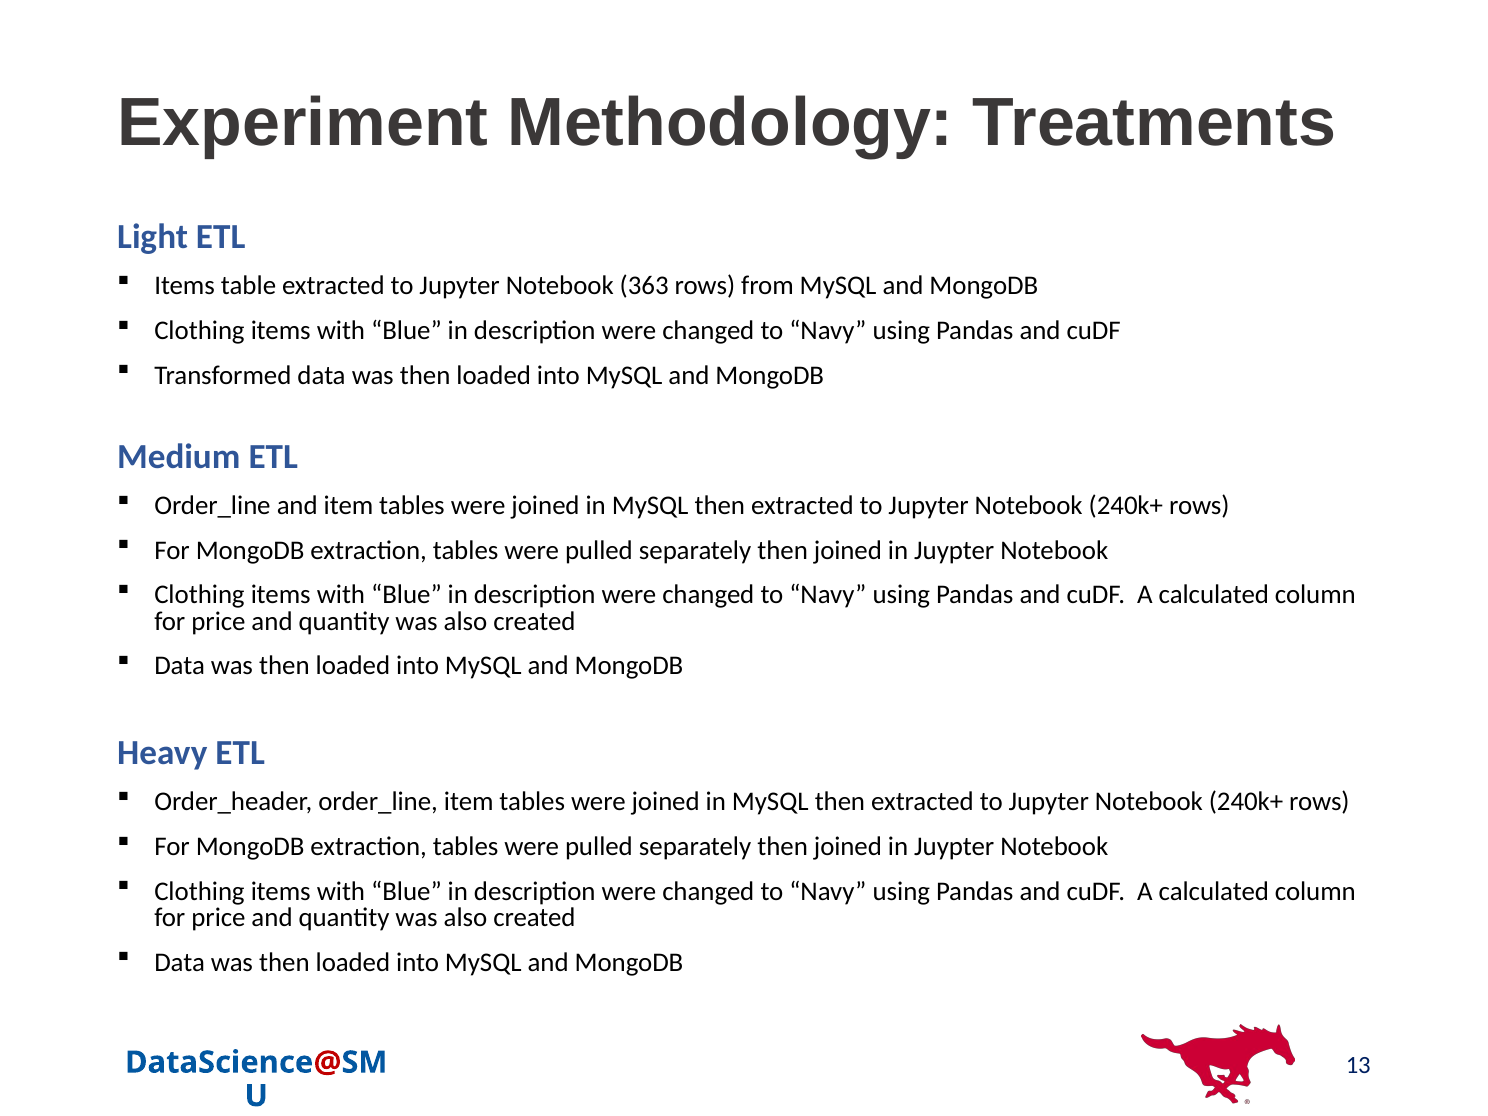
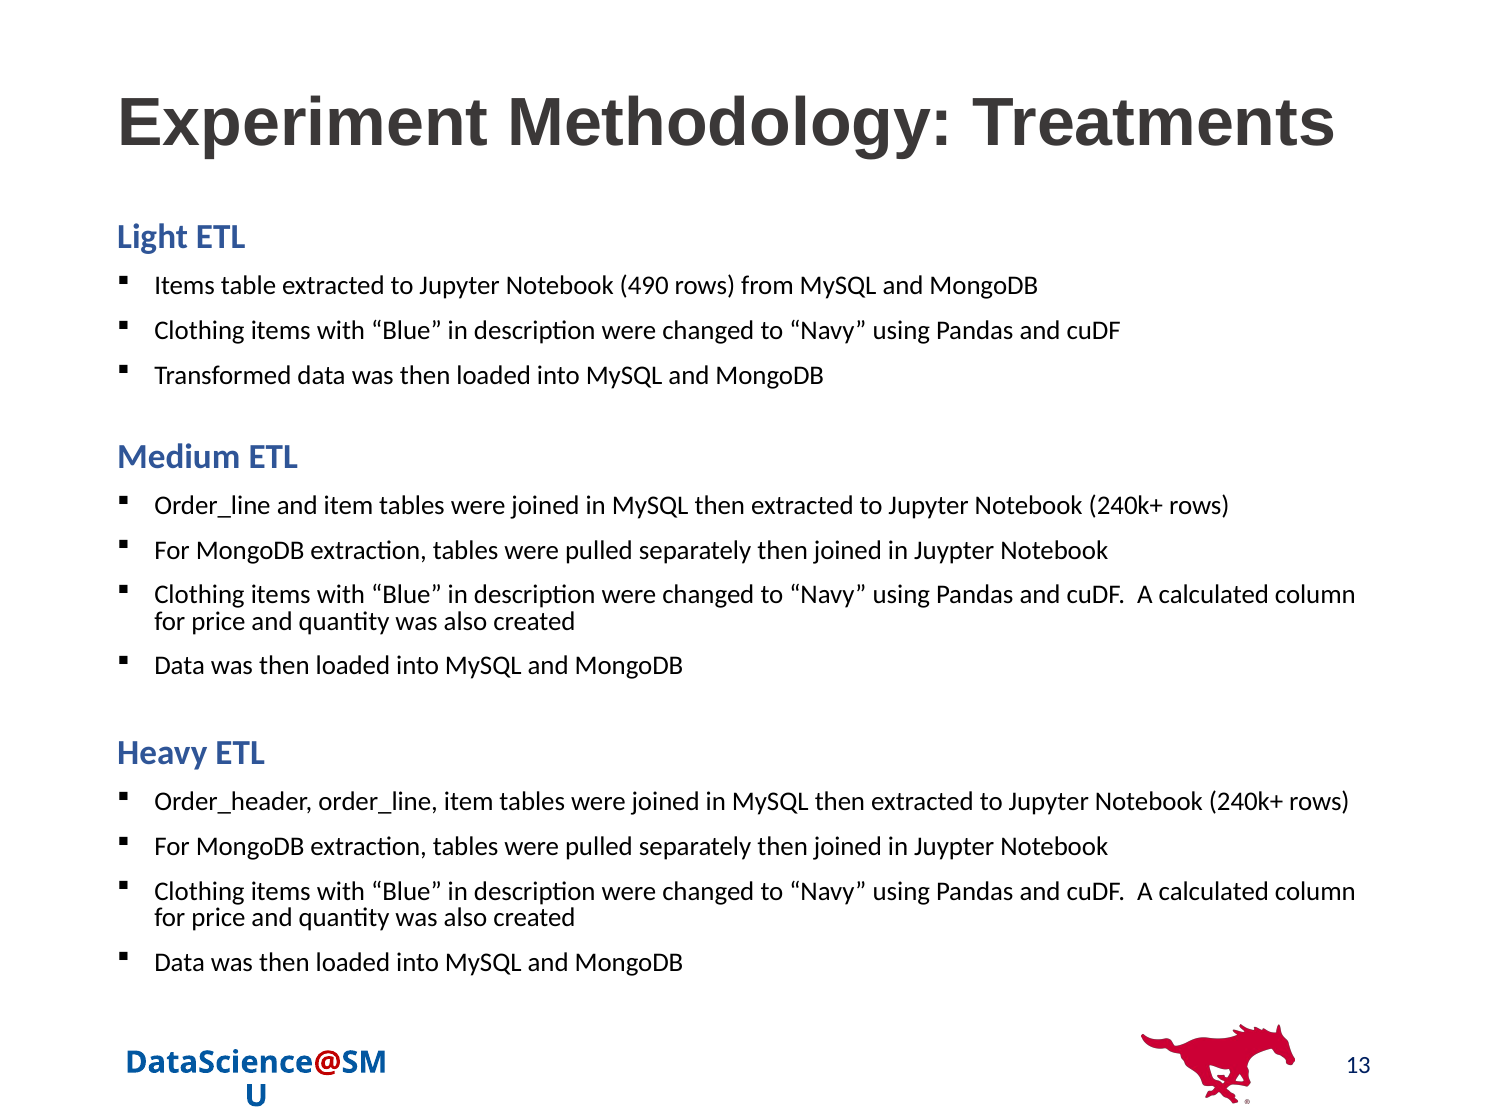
363: 363 -> 490 (644, 286)
